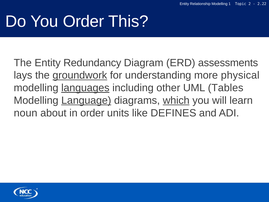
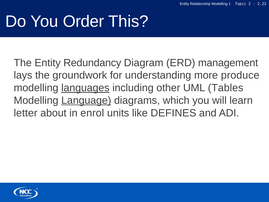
assessments: assessments -> management (228, 63)
groundwork underline: present -> none (80, 75)
physical: physical -> produce (240, 75)
which underline: present -> none (176, 100)
noun: noun -> letter (26, 113)
in order: order -> enrol (92, 113)
